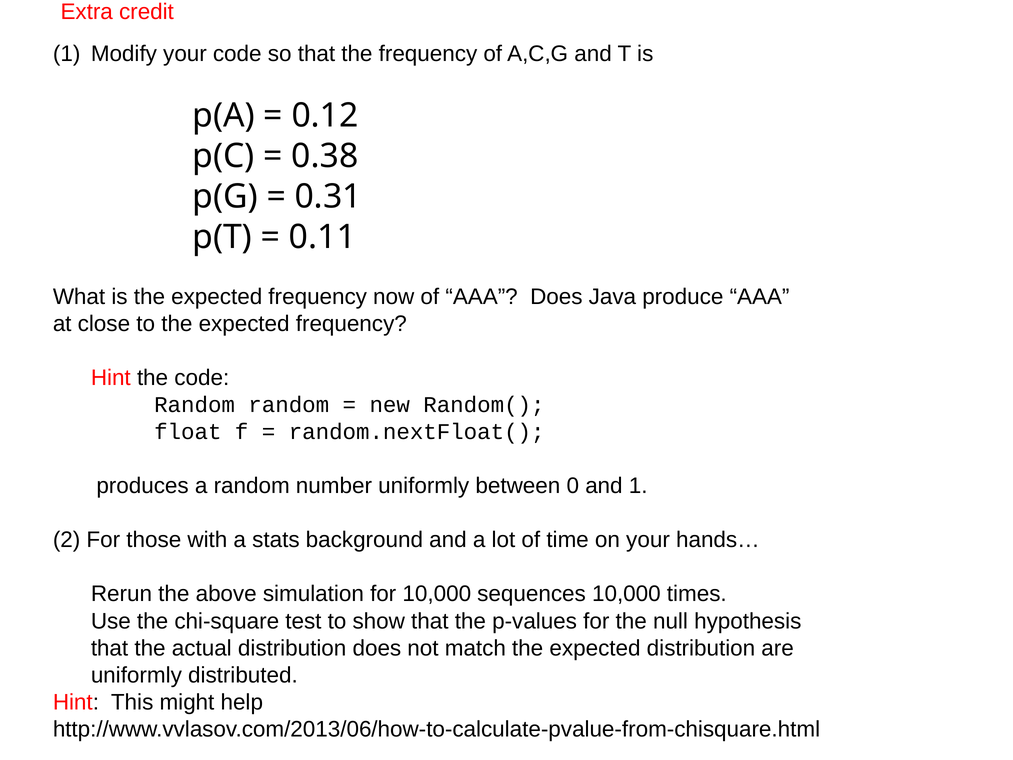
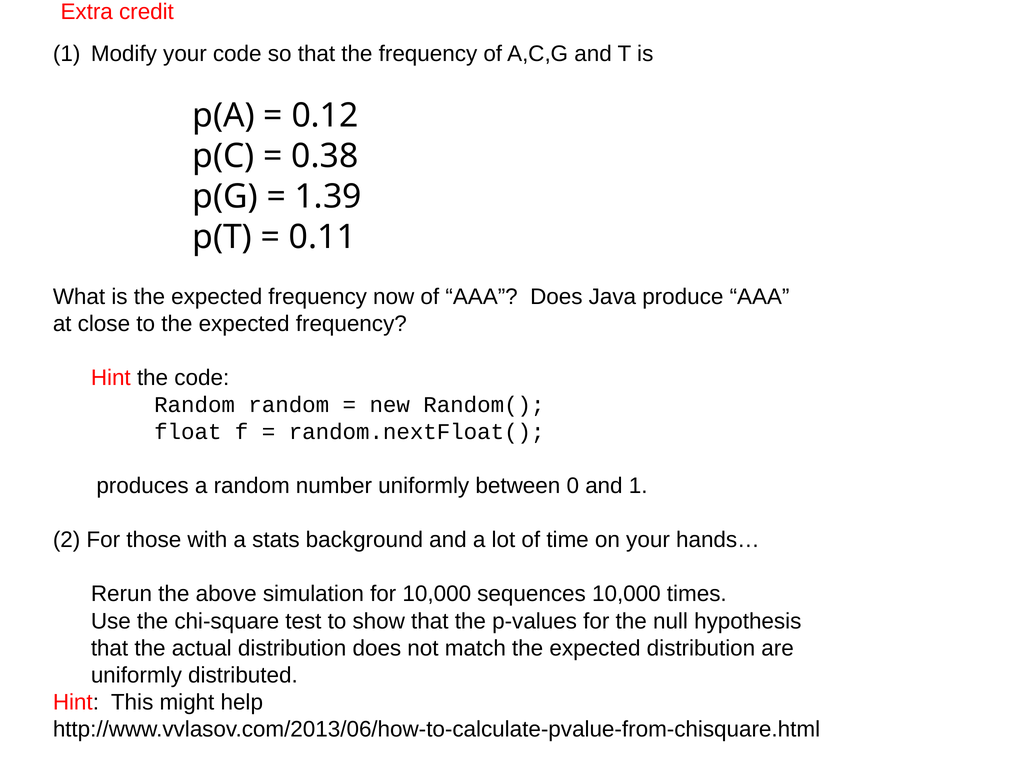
0.31: 0.31 -> 1.39 (328, 196)
